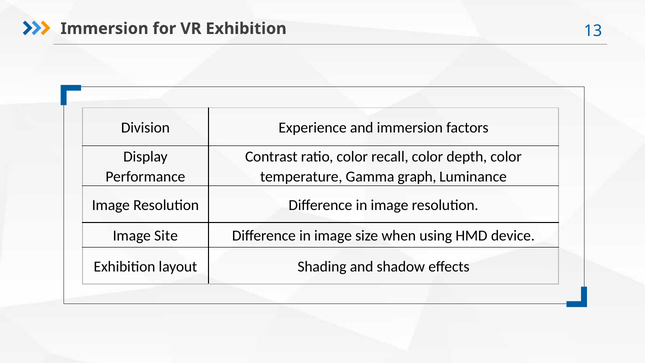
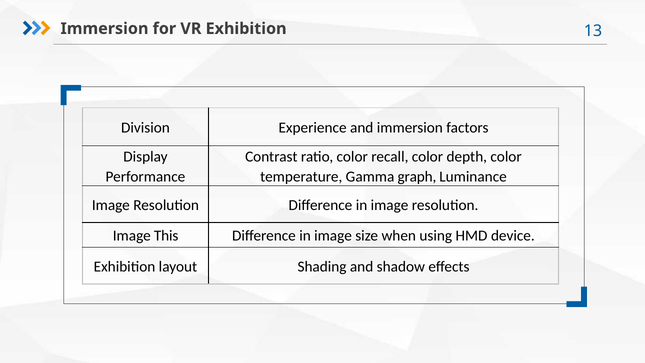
Site: Site -> This (166, 236)
